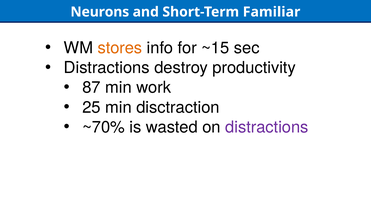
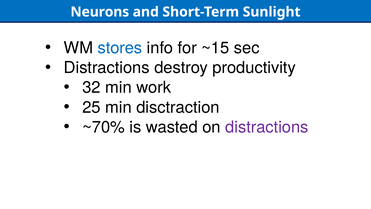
Familiar: Familiar -> Sunlight (272, 12)
stores colour: orange -> blue (120, 48)
87: 87 -> 32 (91, 87)
